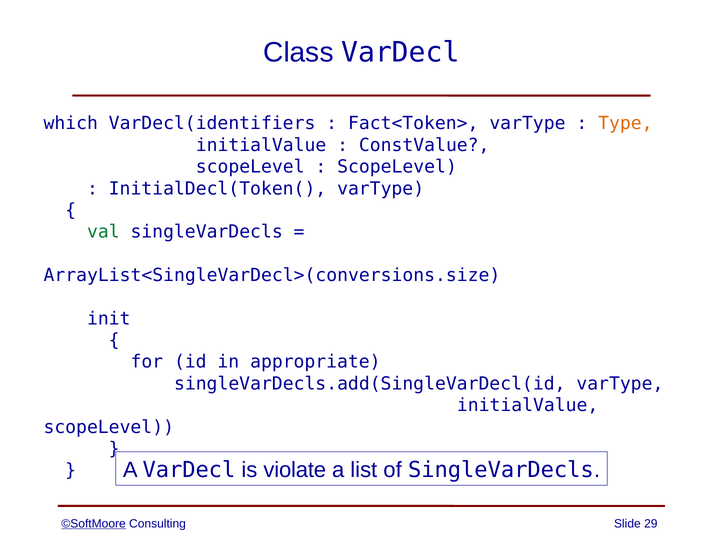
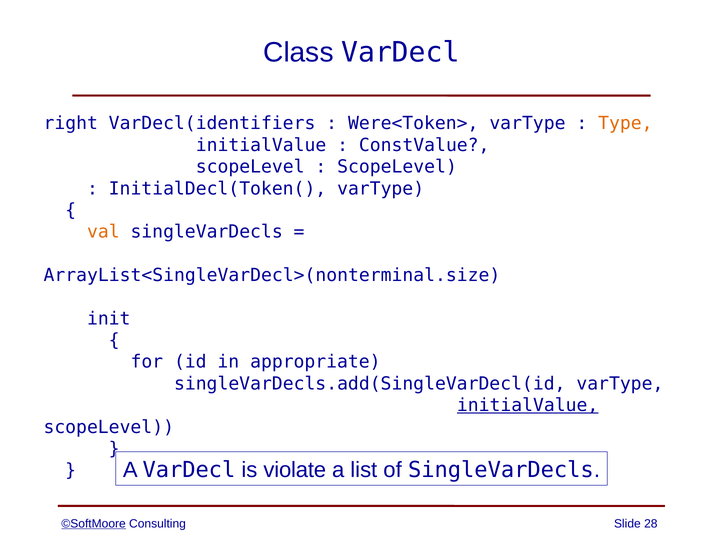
which: which -> right (71, 124)
Fact<Token>: Fact<Token> -> Were<Token> (413, 124)
val colour: green -> orange (103, 232)
ArrayList<SingleVarDecl>(conversions.size: ArrayList<SingleVarDecl>(conversions.size -> ArrayList<SingleVarDecl>(nonterminal.size (272, 275)
initialValue underline: none -> present (528, 406)
29: 29 -> 28 (651, 524)
